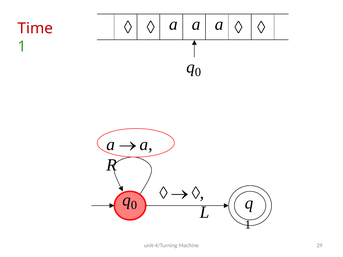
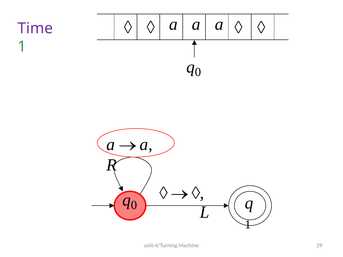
Time colour: red -> purple (35, 28)
